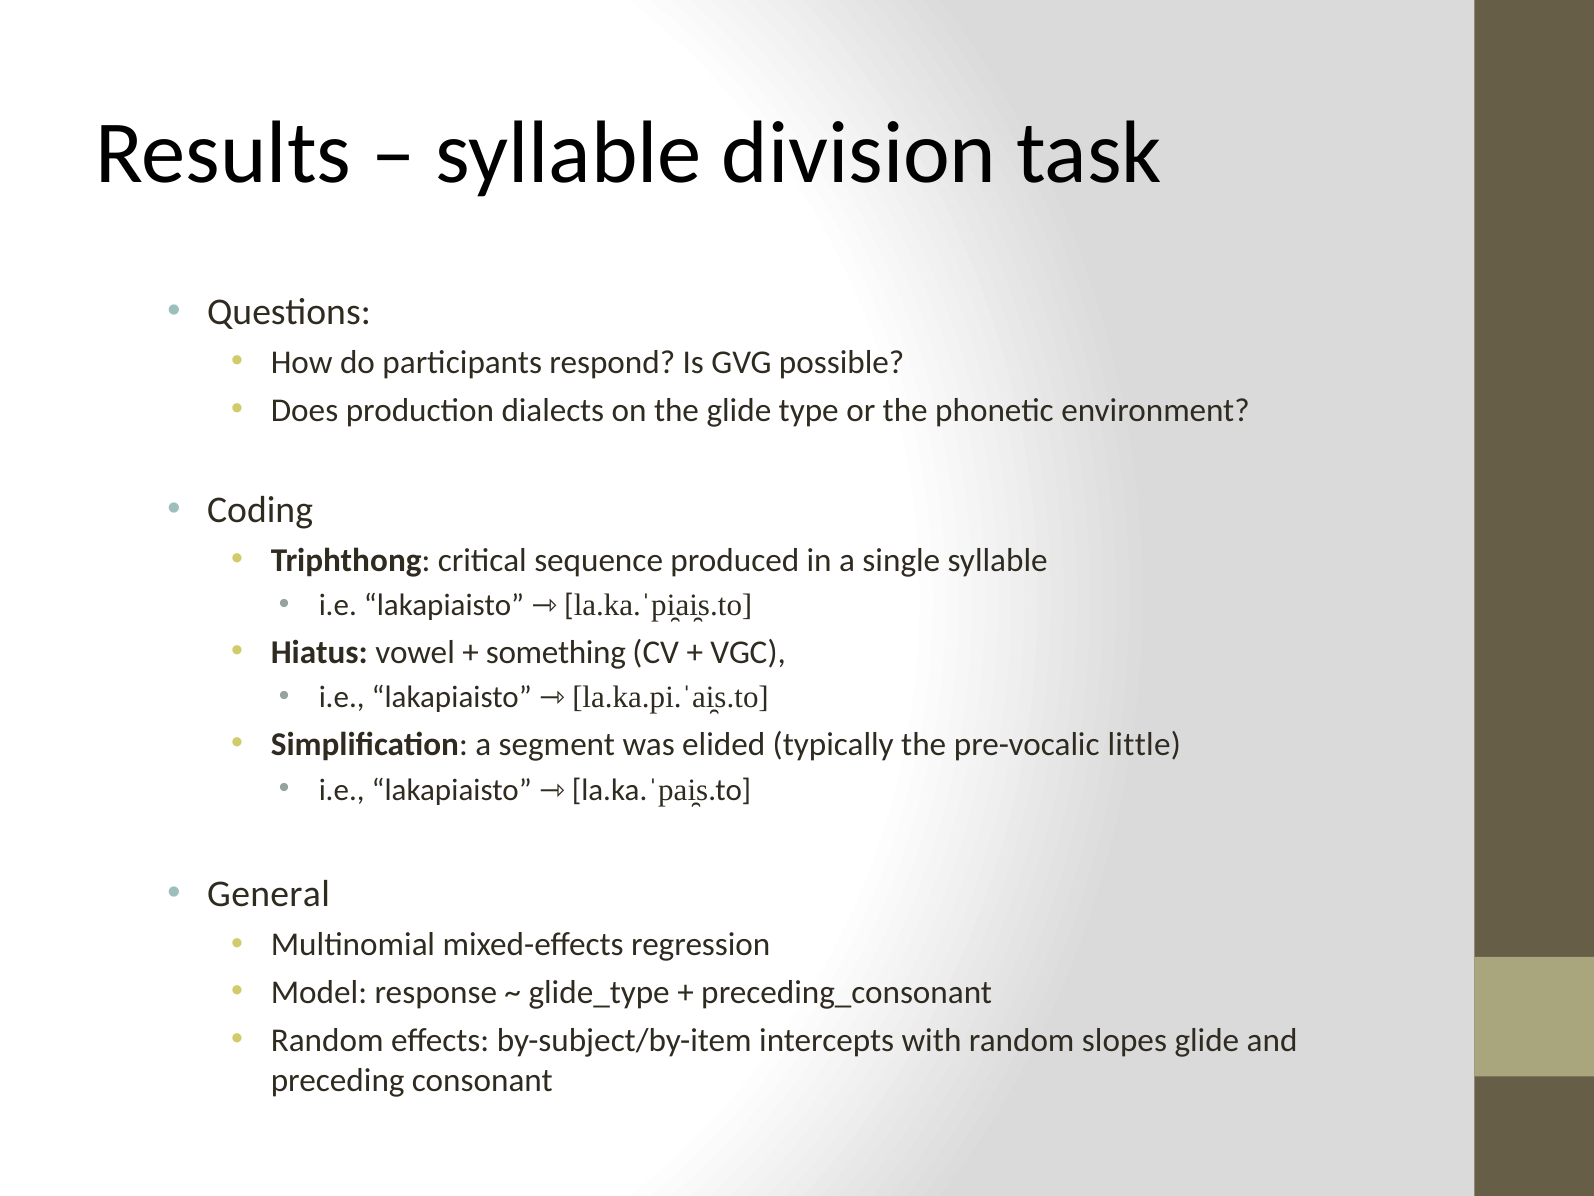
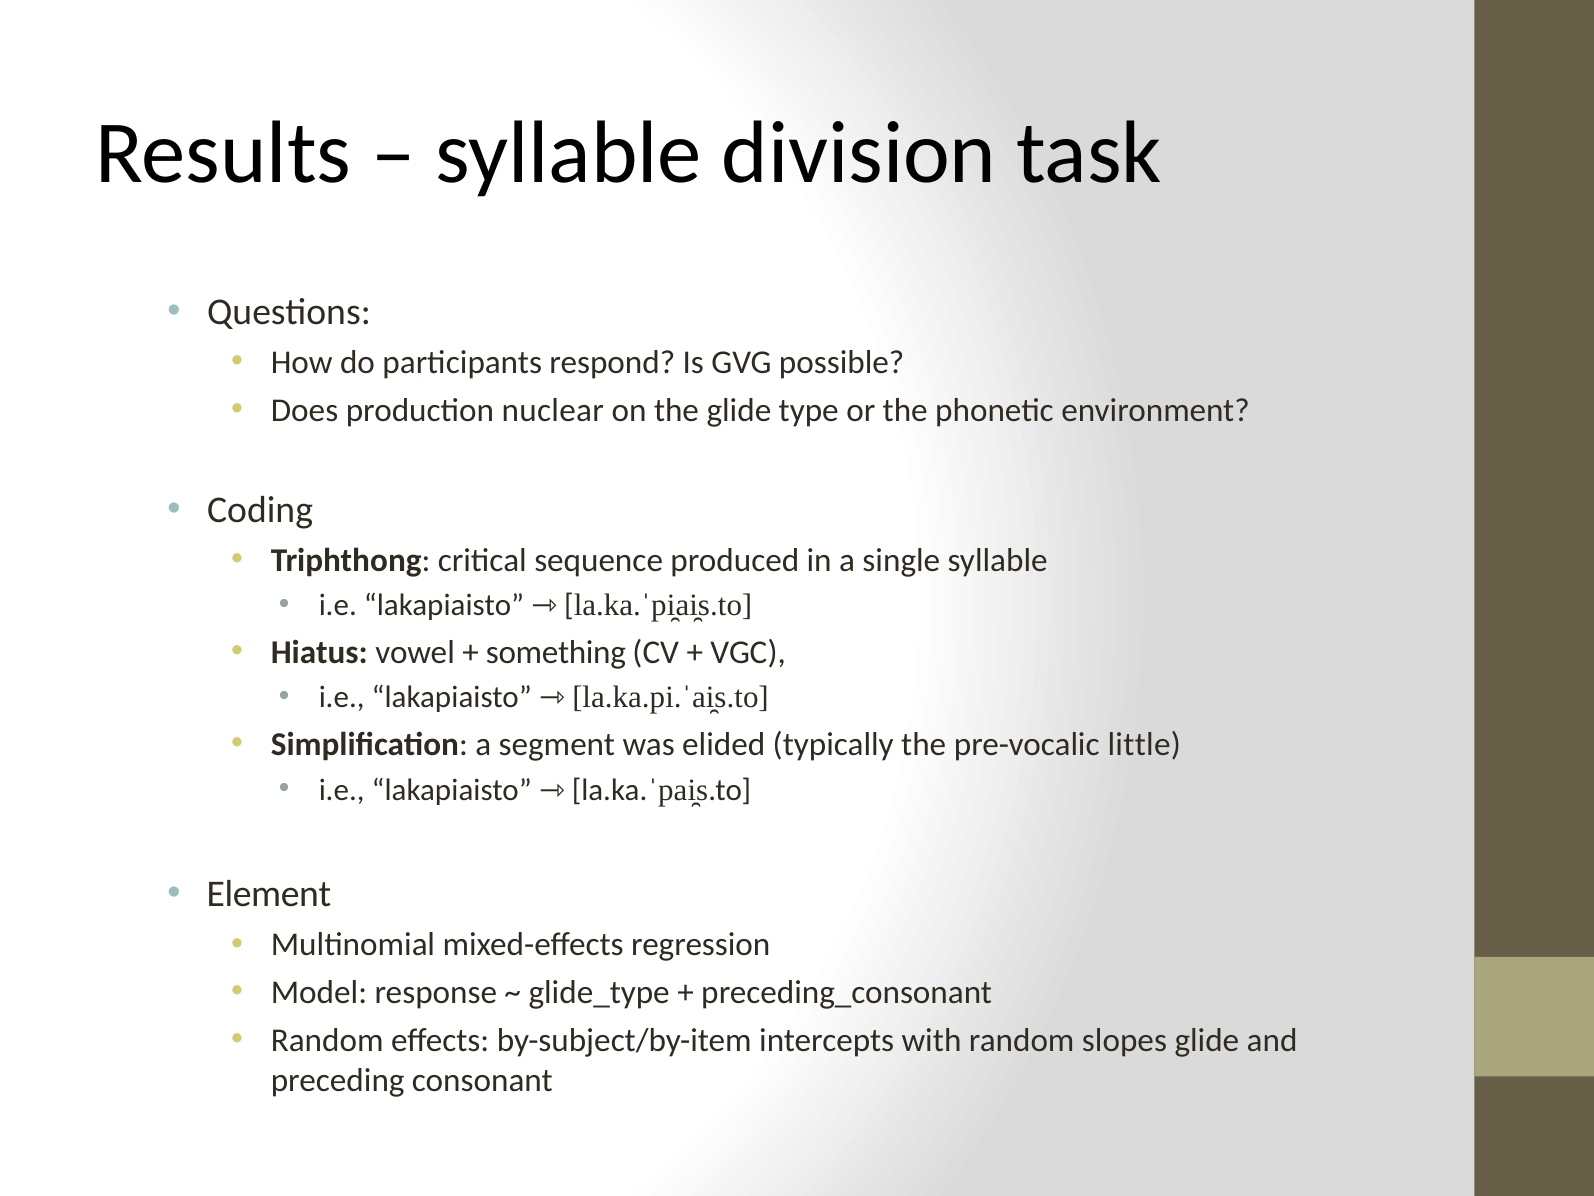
dialects: dialects -> nuclear (553, 410)
General: General -> Element (269, 894)
